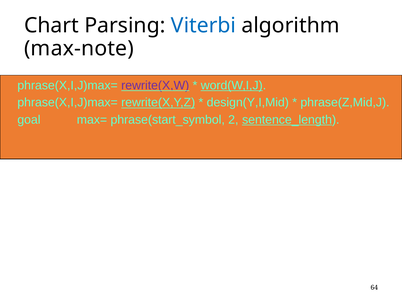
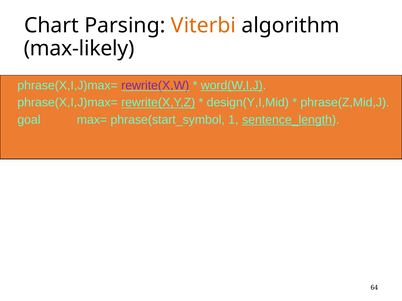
Viterbi colour: blue -> orange (204, 26)
max-note: max-note -> max-likely (79, 49)
2: 2 -> 1 (233, 120)
